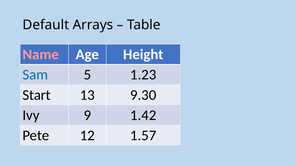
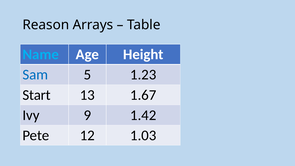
Default: Default -> Reason (46, 25)
Name colour: pink -> light blue (41, 54)
9.30: 9.30 -> 1.67 (143, 95)
1.57: 1.57 -> 1.03 (143, 135)
